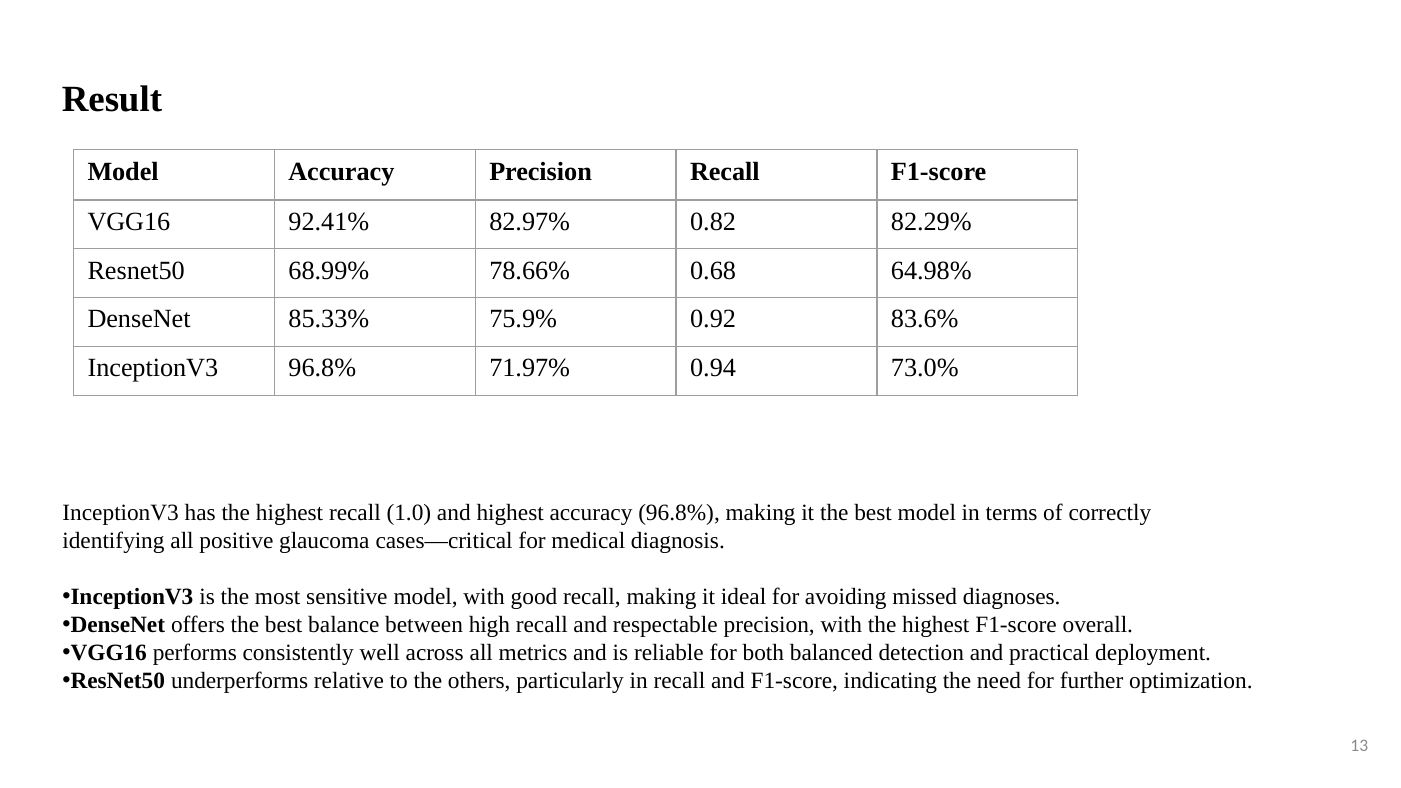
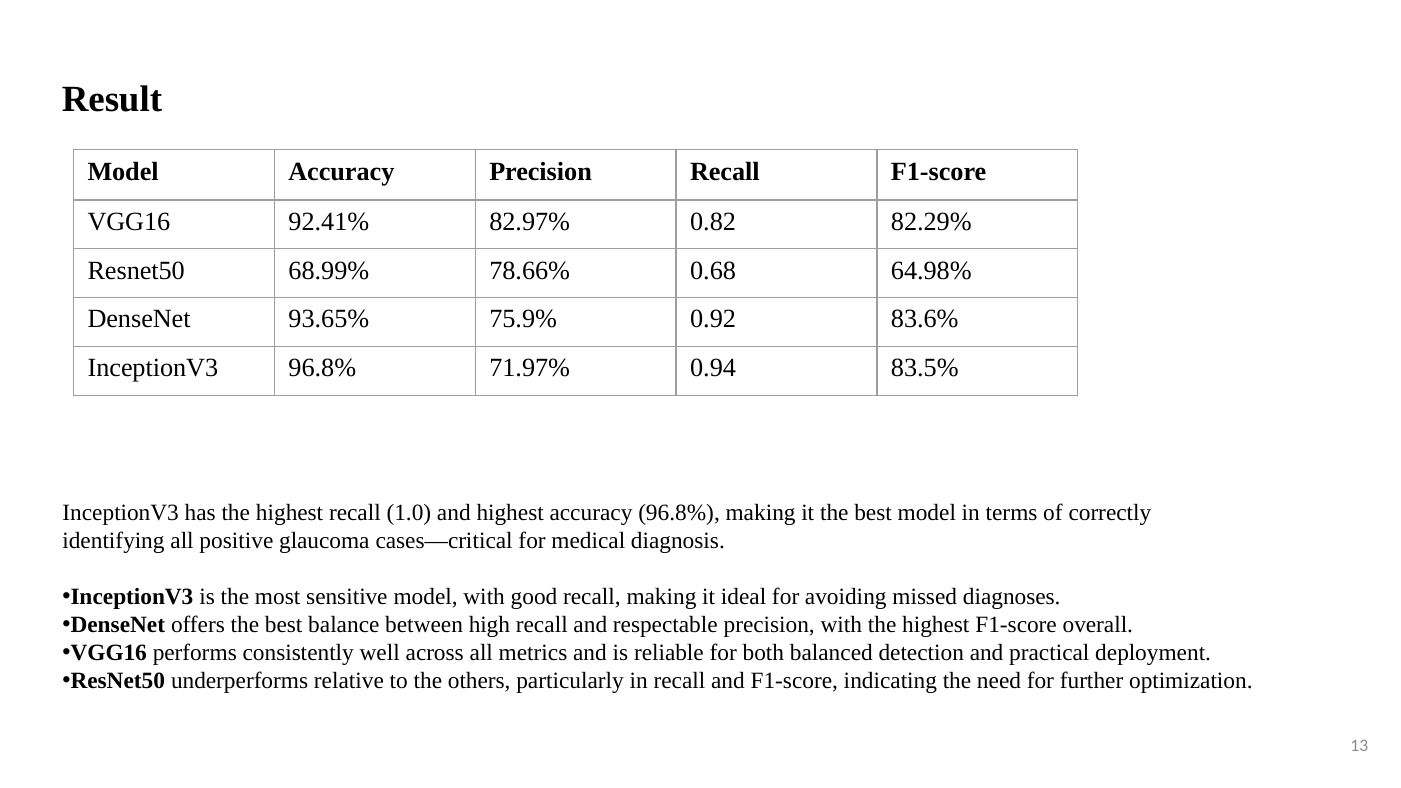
85.33%: 85.33% -> 93.65% (329, 319)
73.0%: 73.0% -> 83.5% (925, 368)
